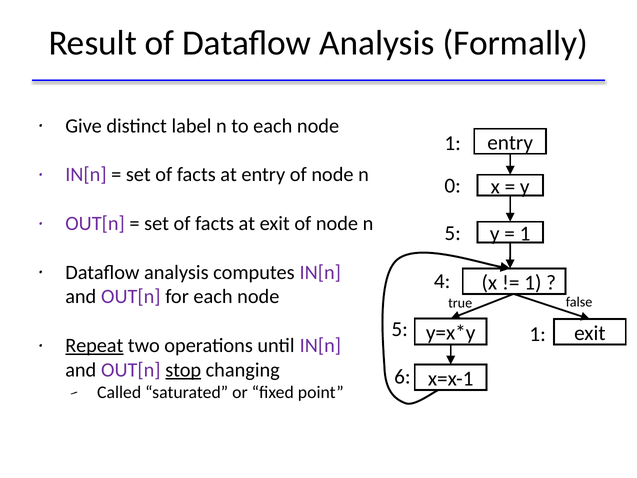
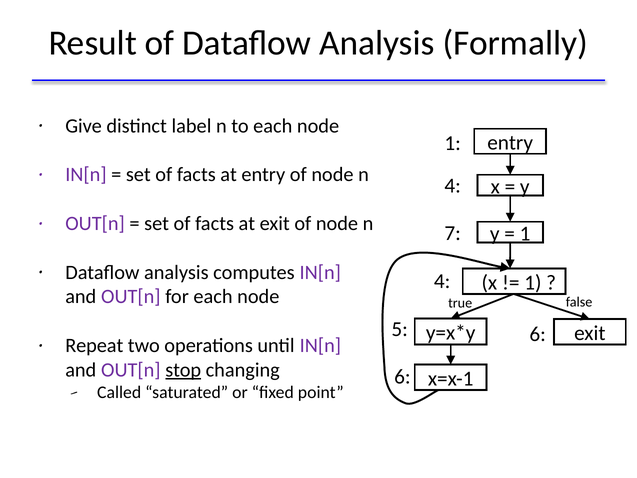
0: 0 -> 4 (453, 186)
5: 5 -> 7 (453, 233)
1: 1 -> 6 (538, 334)
Repeat underline: present -> none (94, 345)
